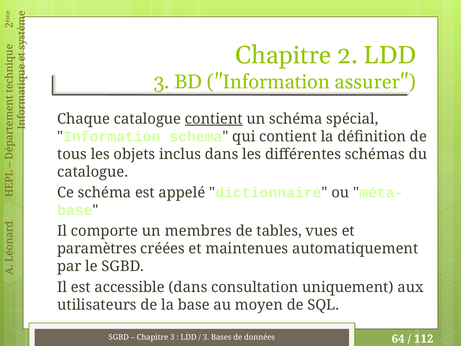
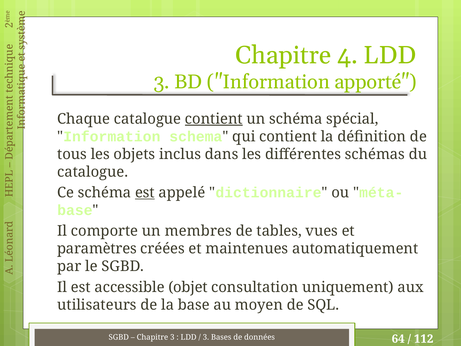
Chapitre 2: 2 -> 4 (347, 55)
assurer: assurer -> apporté (376, 82)
est underline: none -> present (145, 193)
accessible dans: dans -> objet (188, 287)
